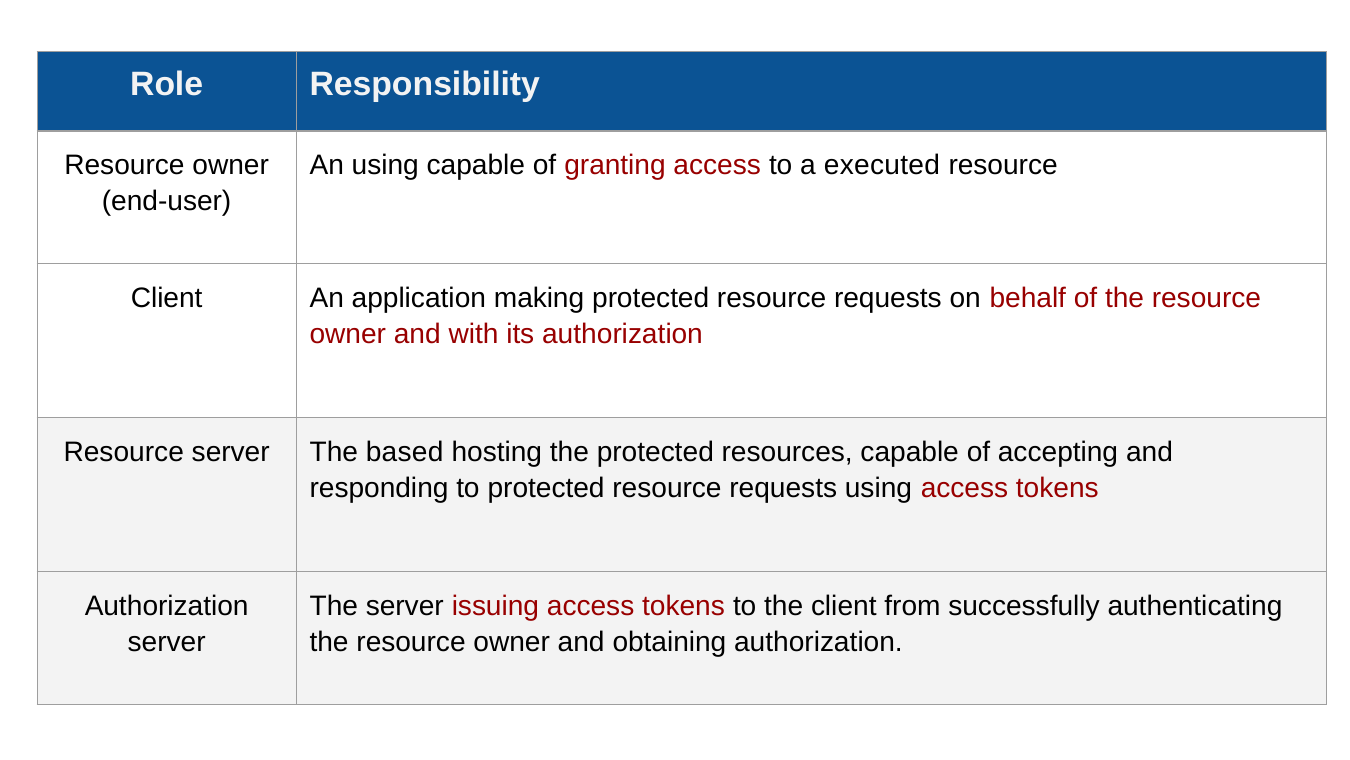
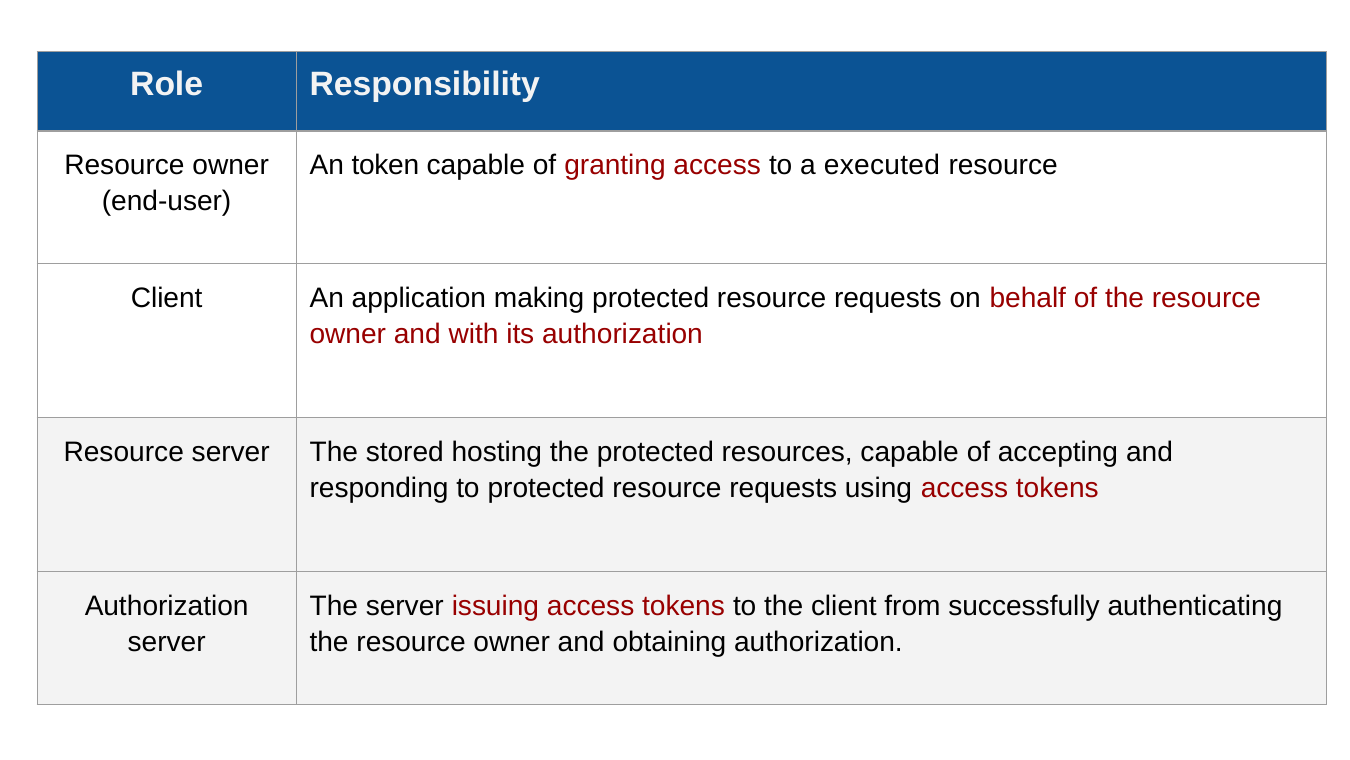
An using: using -> token (385, 165)
based: based -> stored (405, 452)
